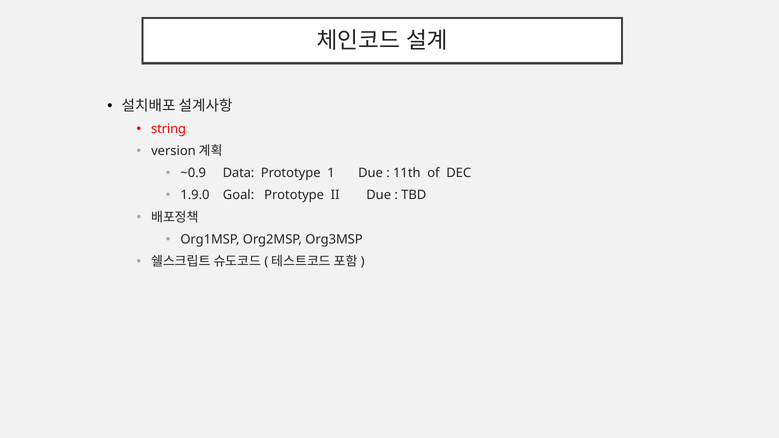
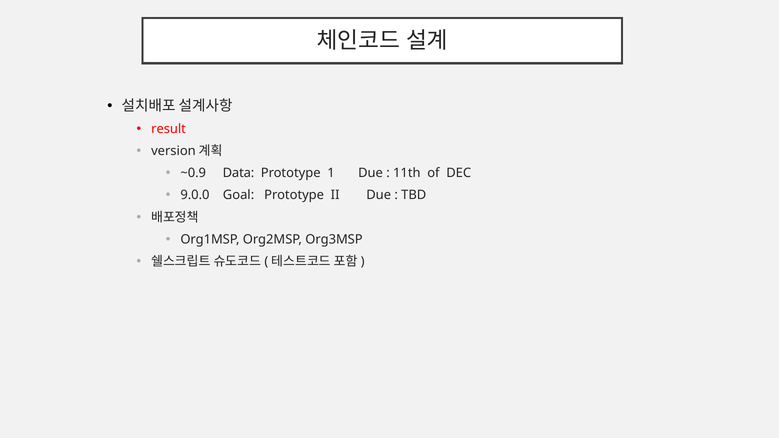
string: string -> result (169, 129)
1.9.0: 1.9.0 -> 9.0.0 (195, 195)
